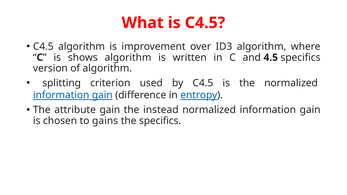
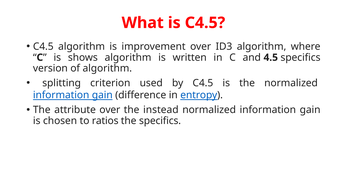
attribute gain: gain -> over (110, 110)
gains: gains -> ratios (105, 121)
